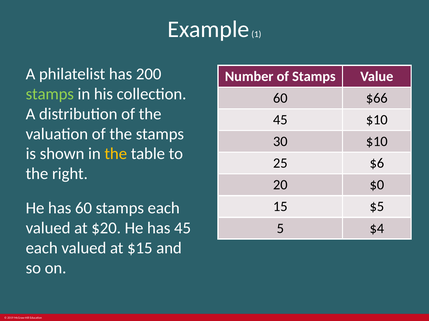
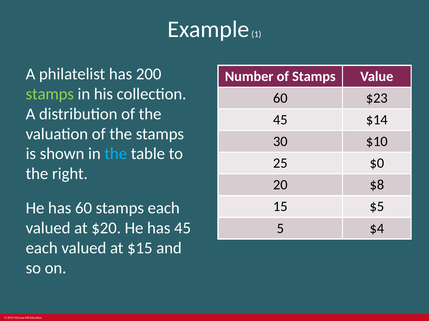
$66: $66 -> $23 (377, 98)
45 $10: $10 -> $14 (377, 120)
the colour: yellow -> light blue (116, 154)
$6: $6 -> $0 (377, 164)
$0: $0 -> $8 (377, 185)
